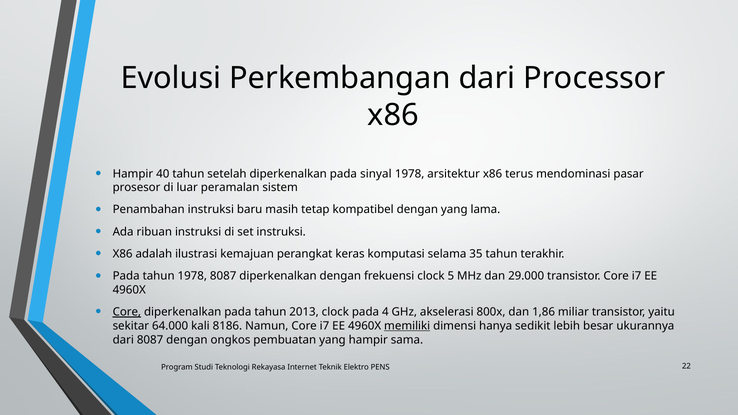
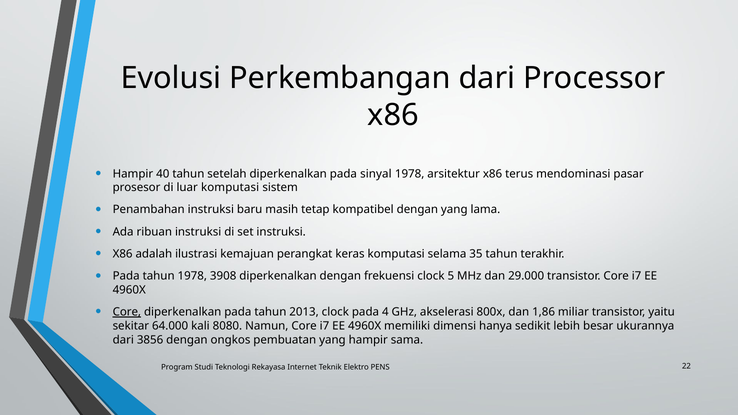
luar peramalan: peramalan -> komputasi (230, 188)
1978 8087: 8087 -> 3908 (223, 276)
8186: 8186 -> 8080 (227, 326)
memiliki underline: present -> none (407, 326)
dari 8087: 8087 -> 3856 (150, 340)
